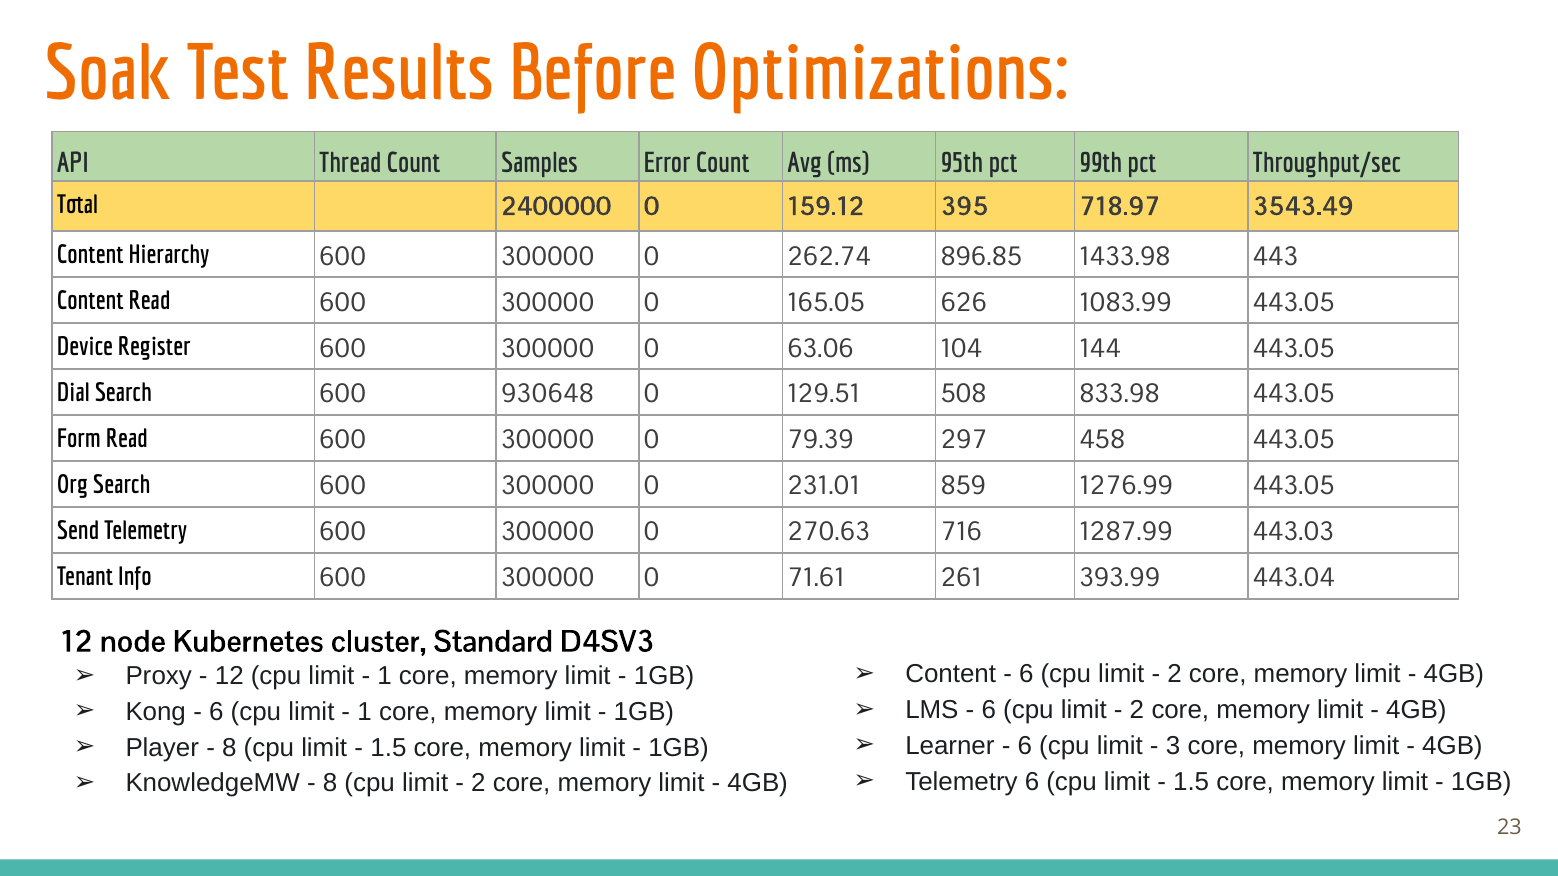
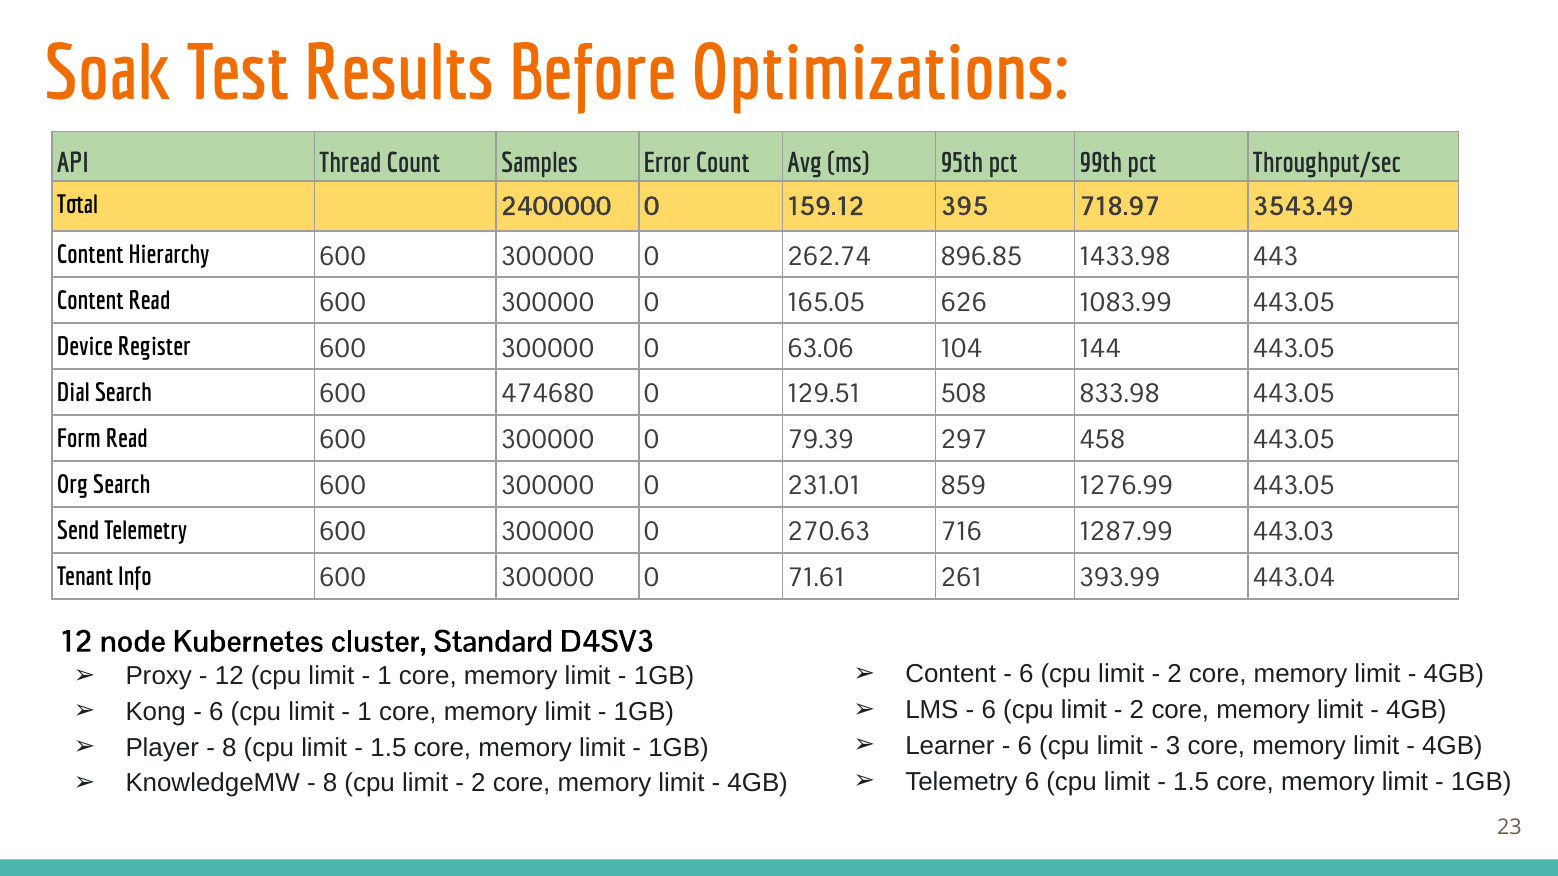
930648: 930648 -> 474680 (548, 395)
